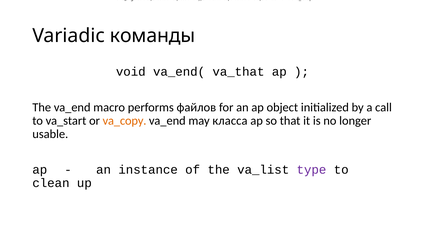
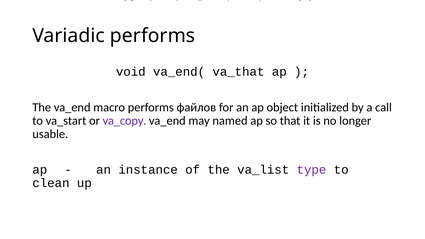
Variadic команды: команды -> performs (153, 36)
va_copy colour: orange -> purple (125, 121)
класса: класса -> named (230, 121)
